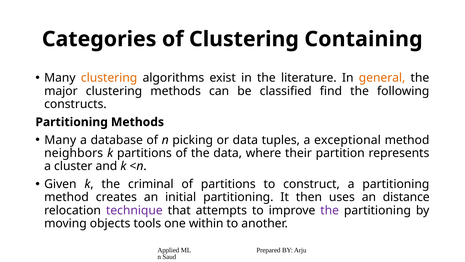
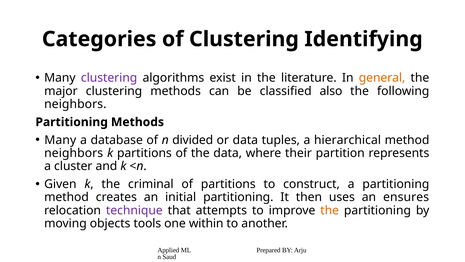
Containing: Containing -> Identifying (364, 39)
clustering colour: orange -> purple (109, 78)
find: find -> also (331, 91)
constructs: constructs -> neighbors (75, 104)
picking: picking -> divided (193, 140)
exceptional: exceptional -> hierarchical (348, 140)
distance: distance -> ensures (406, 197)
the colour: purple -> orange (330, 210)
